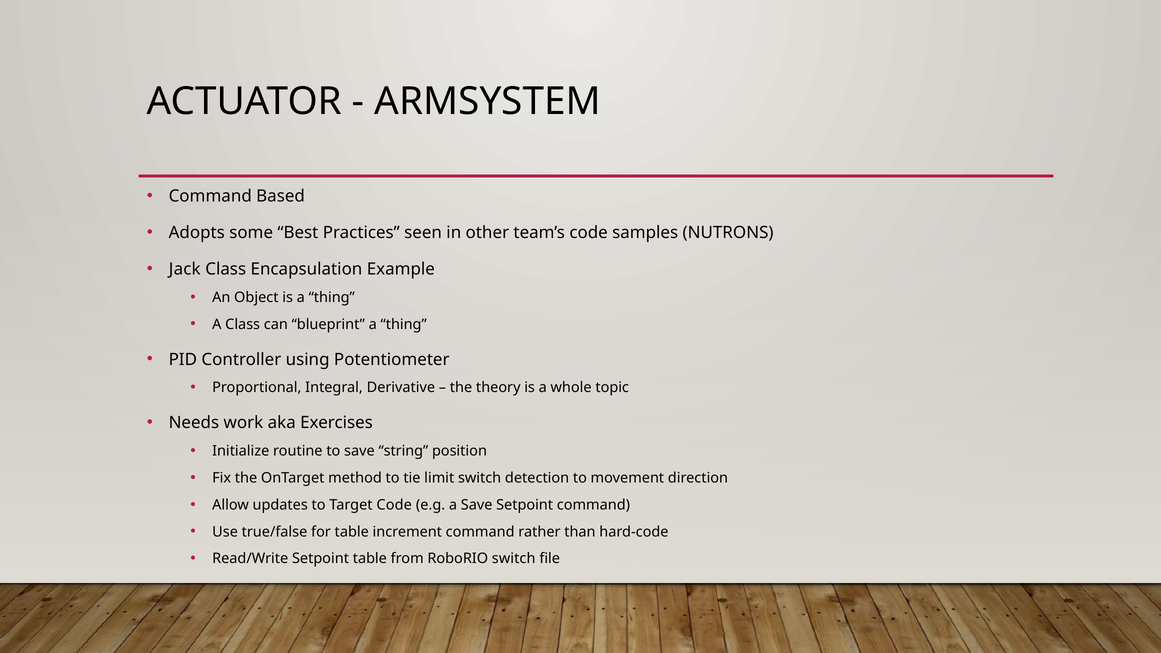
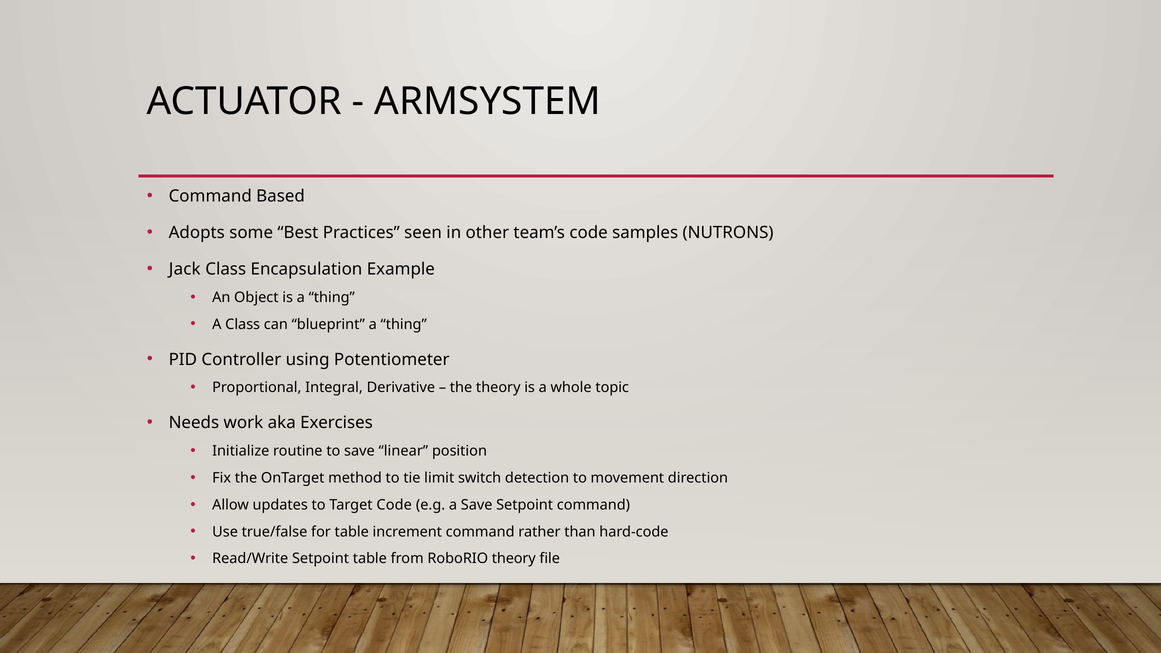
string: string -> linear (403, 451)
RoboRIO switch: switch -> theory (514, 559)
